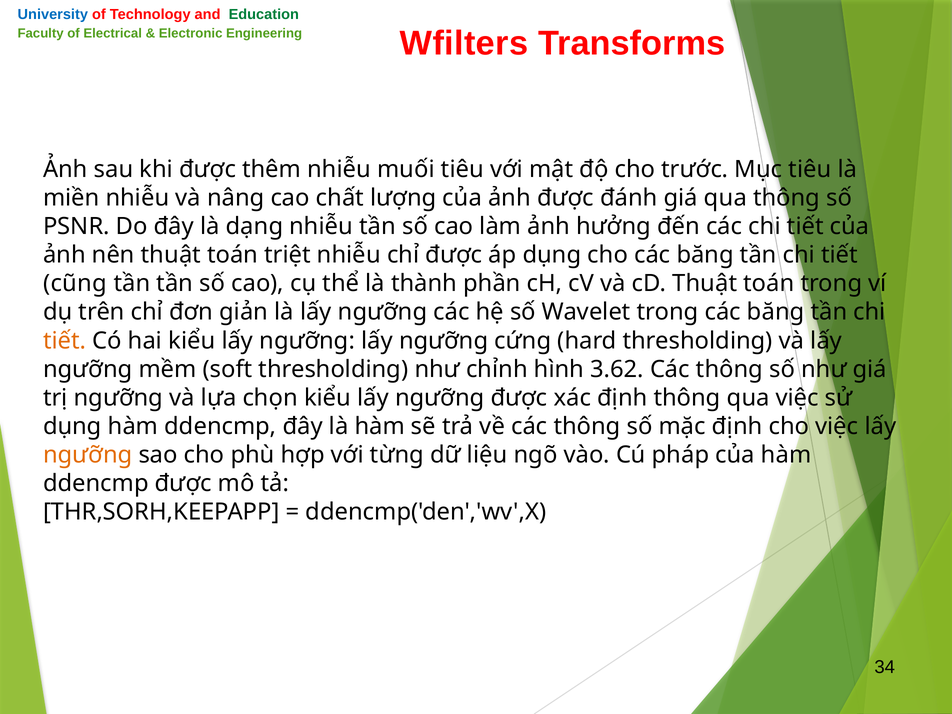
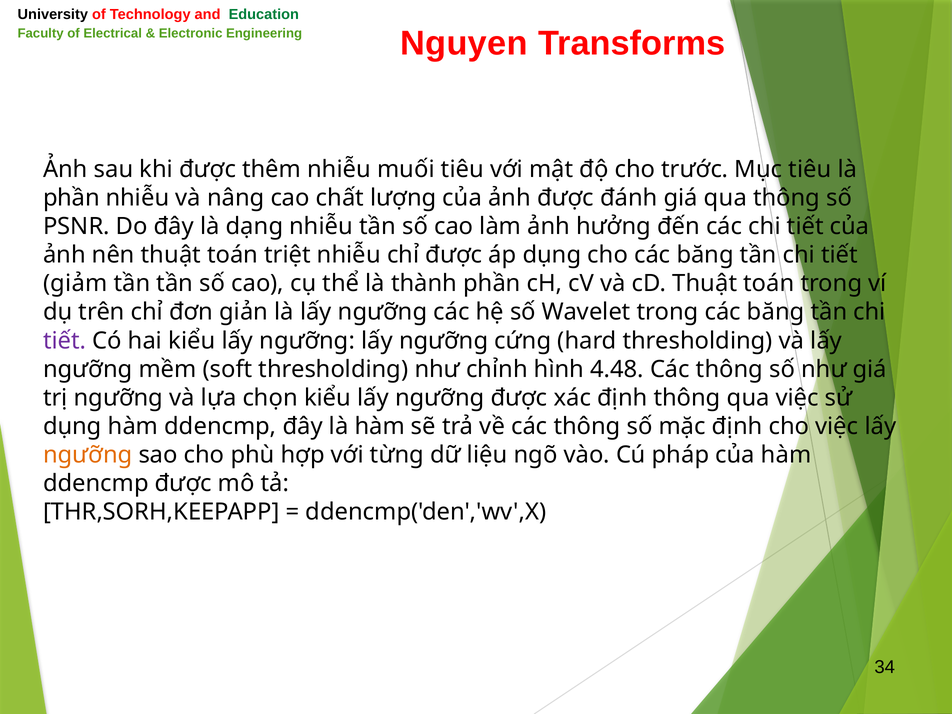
University colour: blue -> black (53, 14)
Wfilters: Wfilters -> Nguyen (464, 44)
miền: miền -> phần (71, 198)
cũng: cũng -> giảm (75, 284)
tiết colour: orange -> purple (65, 341)
3.62: 3.62 -> 4.48 (617, 369)
